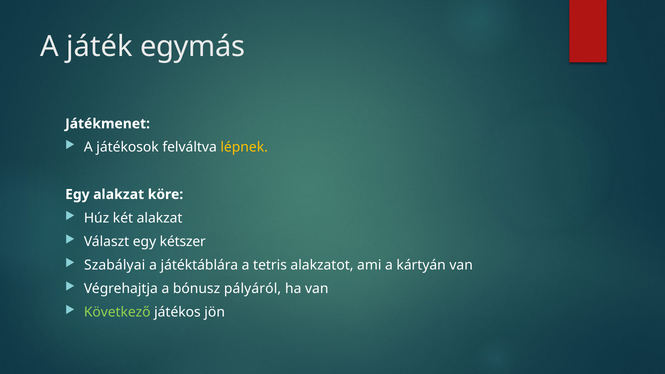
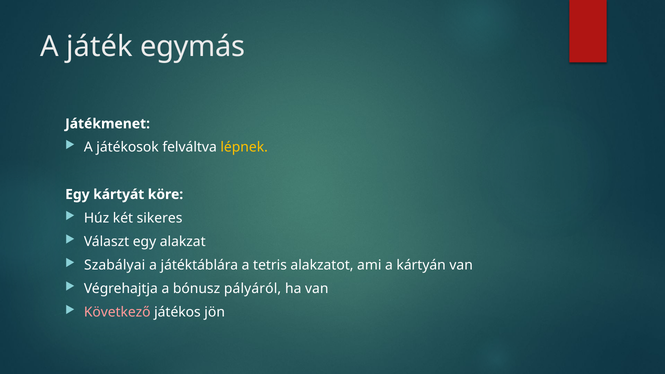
Egy alakzat: alakzat -> kártyát (119, 194)
két alakzat: alakzat -> sikeres (160, 218)
kétszer: kétszer -> alakzat (183, 242)
Következő colour: light green -> pink (117, 312)
